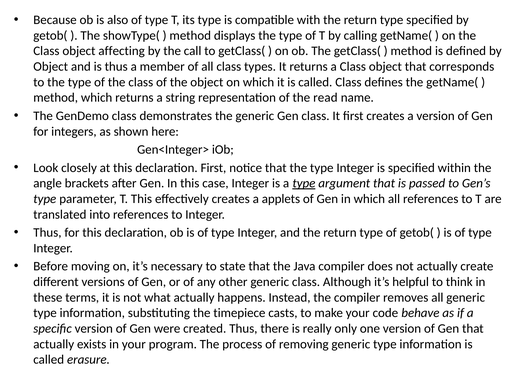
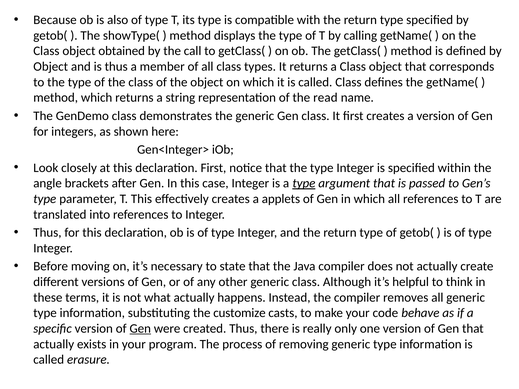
affecting: affecting -> obtained (122, 51)
timepiece: timepiece -> customize (239, 313)
Gen underline: none -> present (140, 329)
